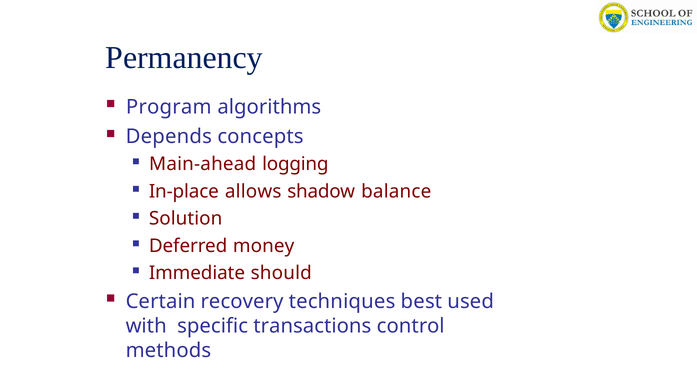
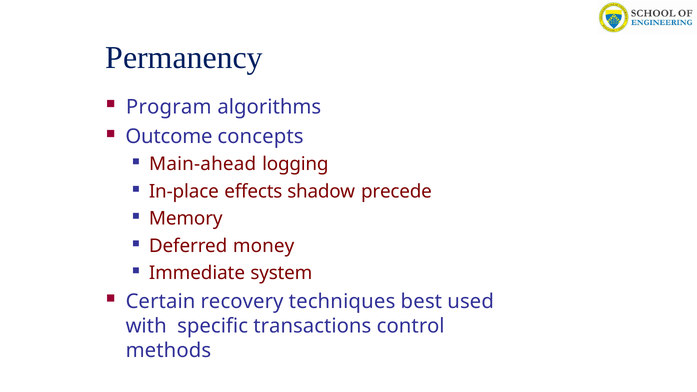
Depends: Depends -> Outcome (169, 137)
allows: allows -> effects (253, 192)
balance: balance -> precede (396, 192)
Solution: Solution -> Memory (186, 219)
should: should -> system (281, 273)
